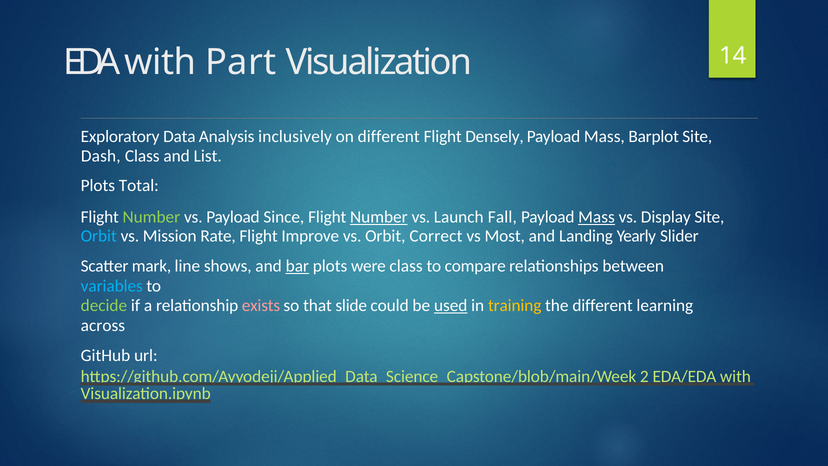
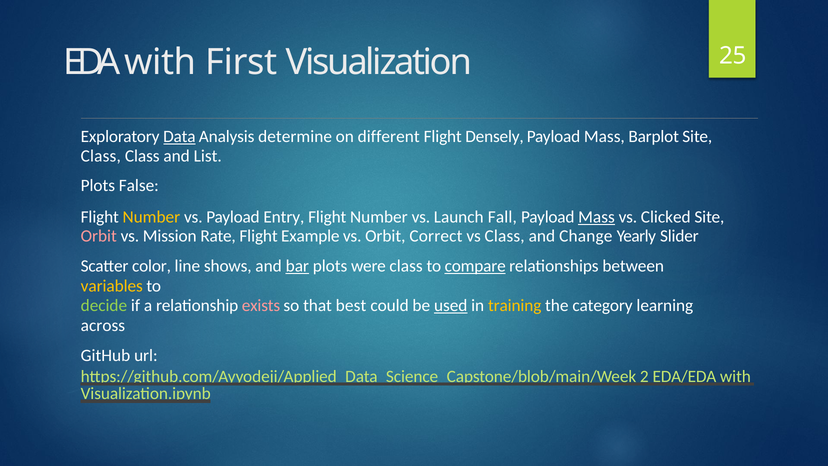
Part: Part -> First (241, 62)
14: 14 -> 25 (733, 56)
Data underline: none -> present (179, 137)
inclusively: inclusively -> determine (295, 137)
Dash: Dash -> Class (101, 156)
Total: Total -> False (139, 186)
Number colour: light green -> yellow (151, 217)
Since: Since -> Entry (284, 217)
Number underline: present -> none (379, 217)
Display: Display -> Clicked (666, 217)
Orbit colour: light blue -> pink (99, 236)
Improve: Improve -> Example (310, 236)
vs Most: Most -> Class (505, 236)
Landing: Landing -> Change (586, 236)
mark: mark -> color (152, 266)
compare underline: none -> present (475, 266)
variables colour: light blue -> yellow (112, 286)
slide: slide -> best (351, 305)
the different: different -> category (602, 305)
